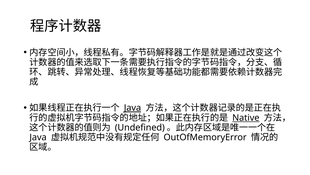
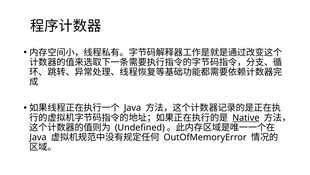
Java underline: present -> none (132, 108)
